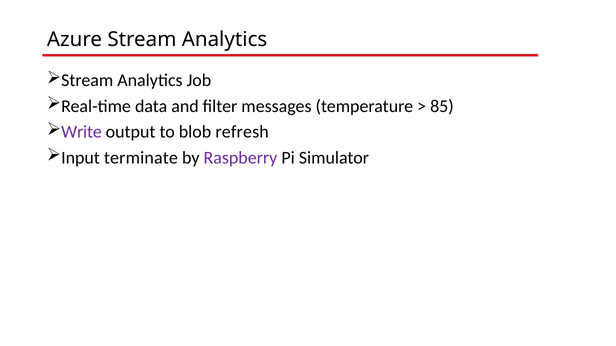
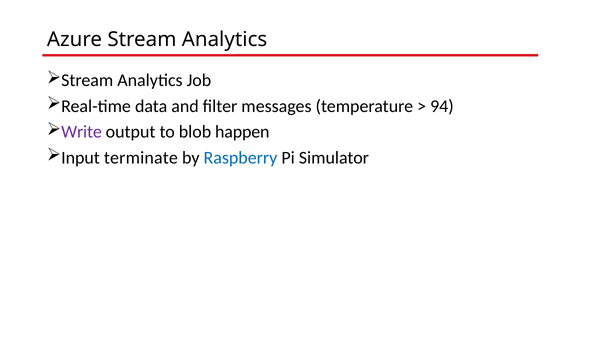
85: 85 -> 94 (442, 106)
refresh: refresh -> happen (242, 132)
Raspberry colour: purple -> blue (240, 158)
